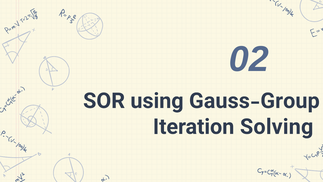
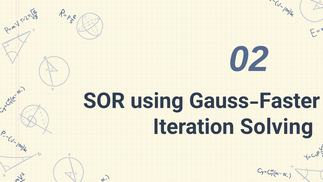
Gauss-Group: Gauss-Group -> Gauss-Faster (254, 101)
